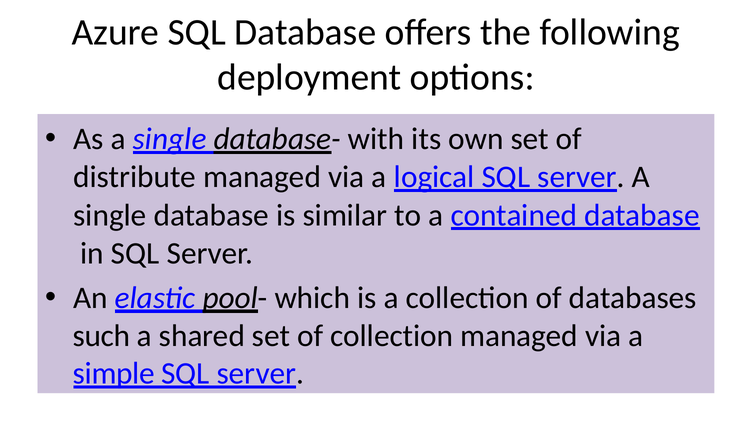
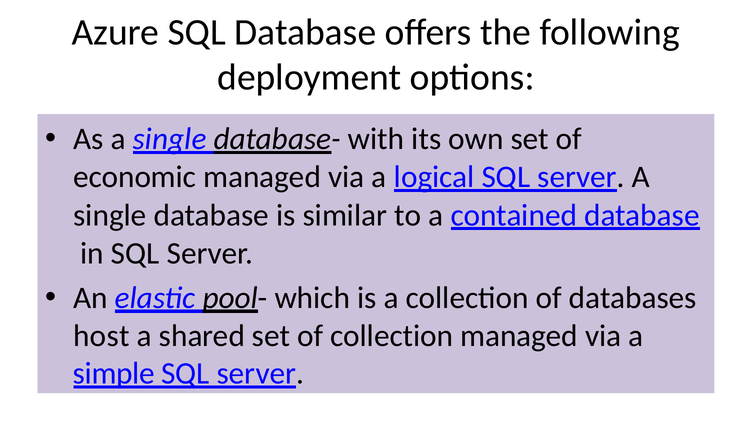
distribute: distribute -> economic (135, 177)
such: such -> host (101, 336)
